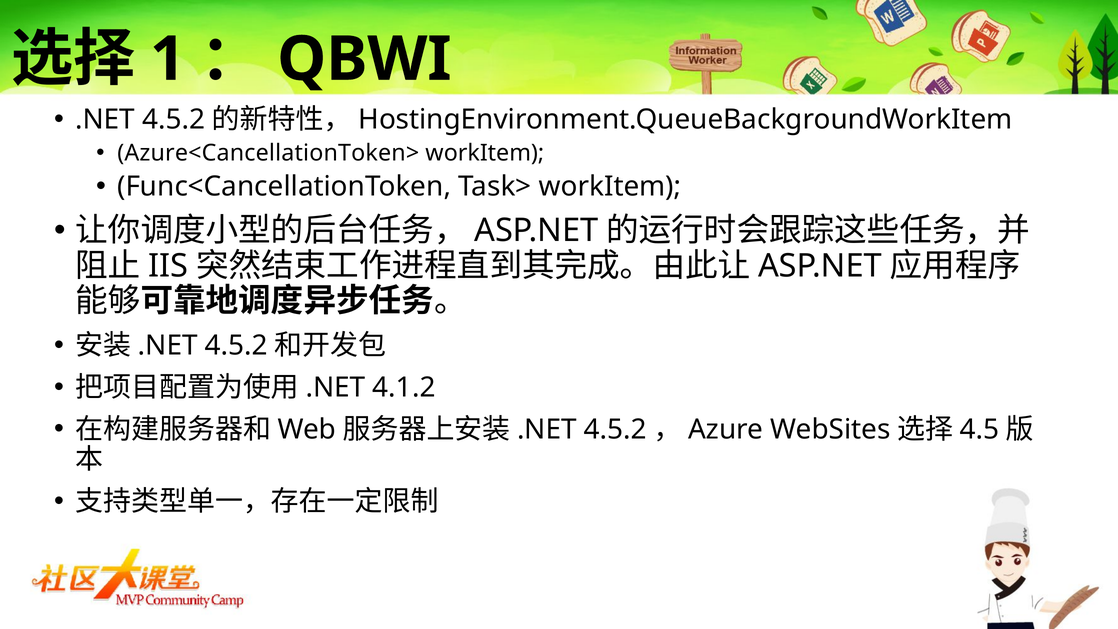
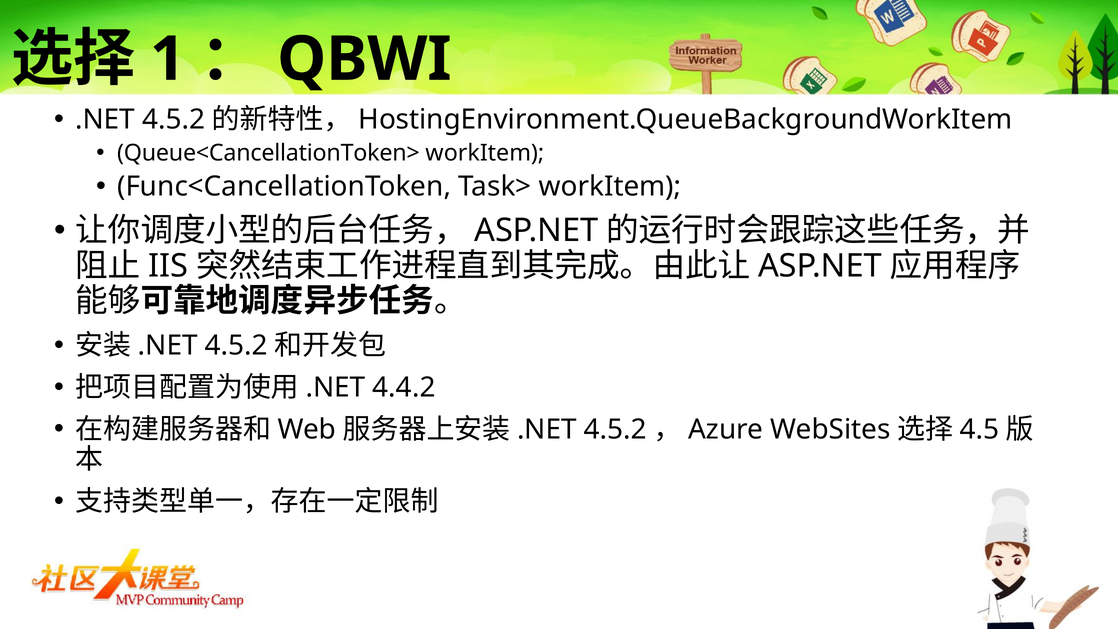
Azure<CancellationToken>: Azure<CancellationToken> -> Queue<CancellationToken> (268, 153)
4.1.2: 4.1.2 -> 4.4.2 (404, 387)
